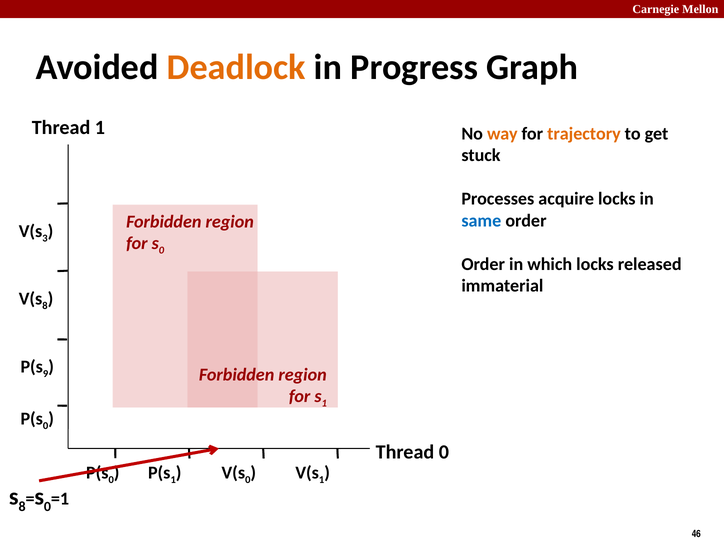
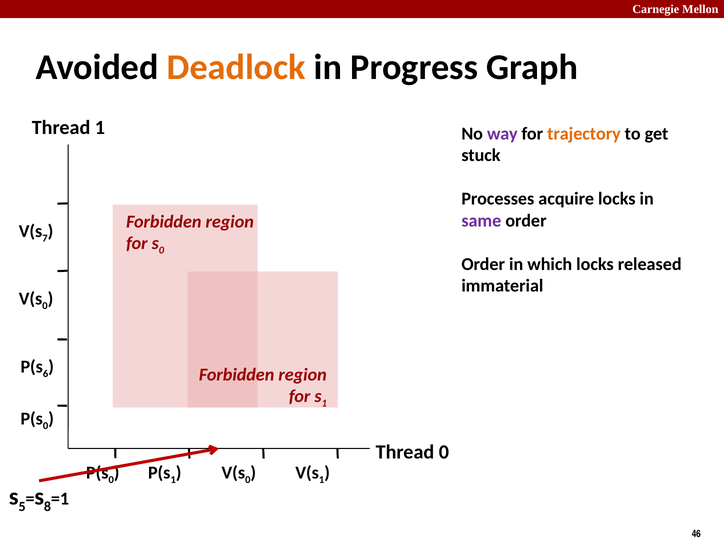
way colour: orange -> purple (502, 134)
same colour: blue -> purple (481, 221)
3: 3 -> 7 (45, 238)
8: 8 -> 0 (45, 306)
9: 9 -> 6 (46, 374)
8: 8 -> 5 (22, 506)
0: 0 -> 8 (47, 506)
